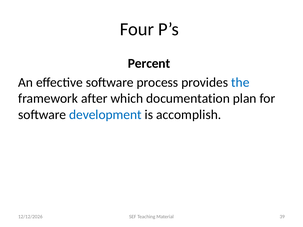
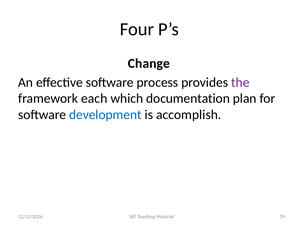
Percent: Percent -> Change (149, 64)
the colour: blue -> purple (240, 82)
after: after -> each (94, 99)
